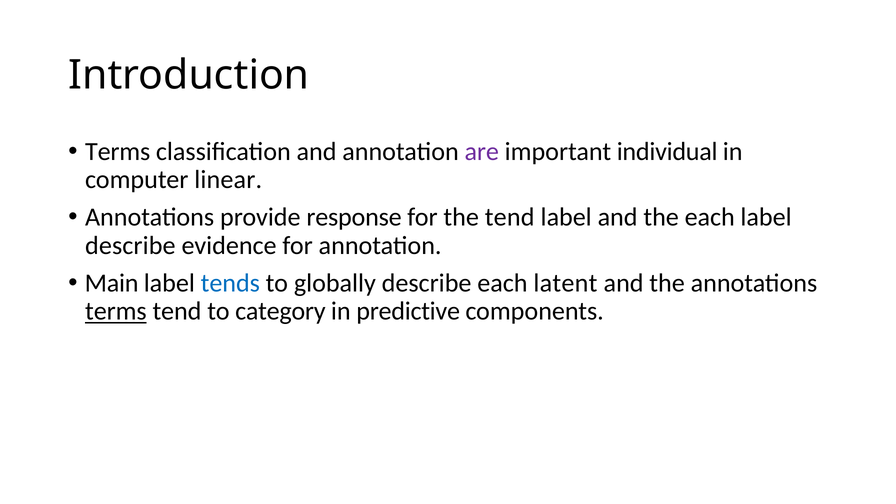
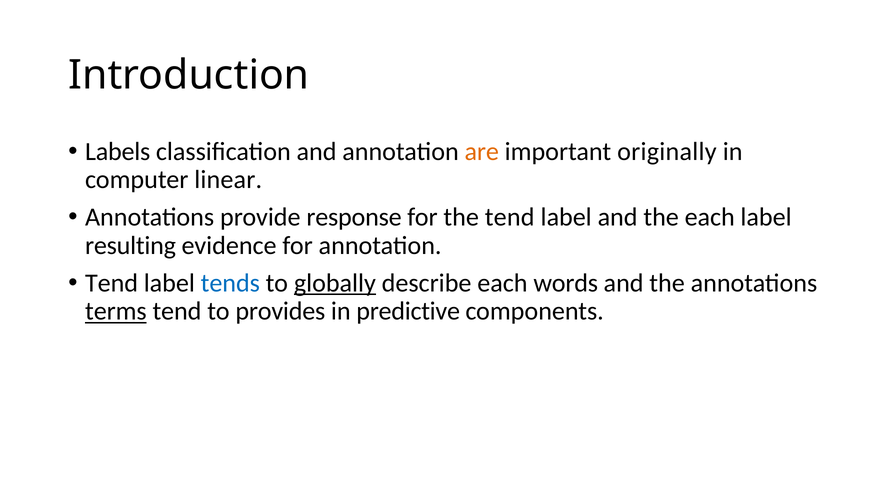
Terms: Terms -> Labels (118, 151)
are colour: purple -> orange (482, 151)
individual: individual -> originally (667, 151)
describe: describe -> resulting (131, 246)
Main: Main -> Tend (112, 283)
globally underline: none -> present (335, 283)
latent: latent -> words (566, 283)
category: category -> provides (280, 311)
